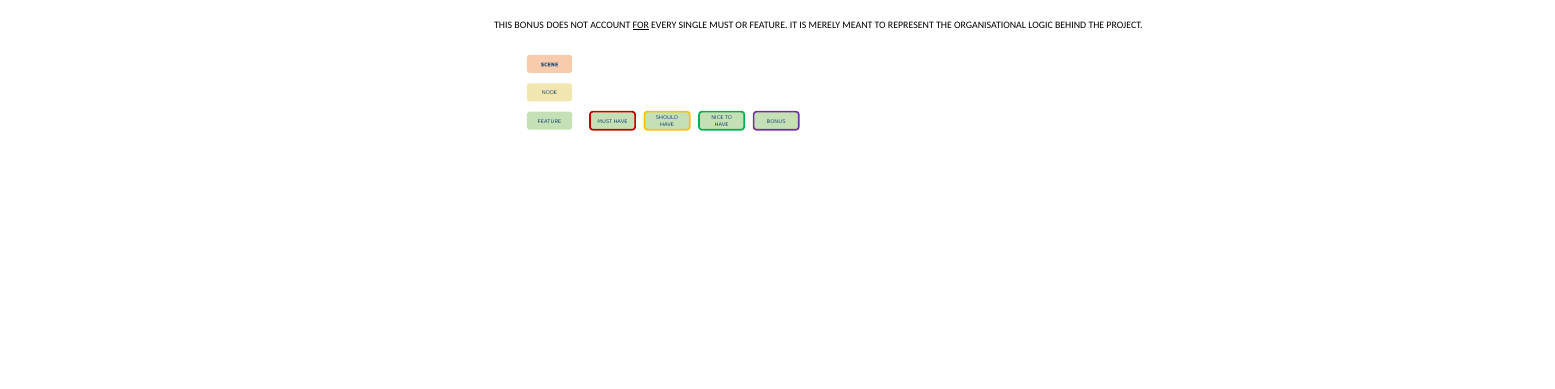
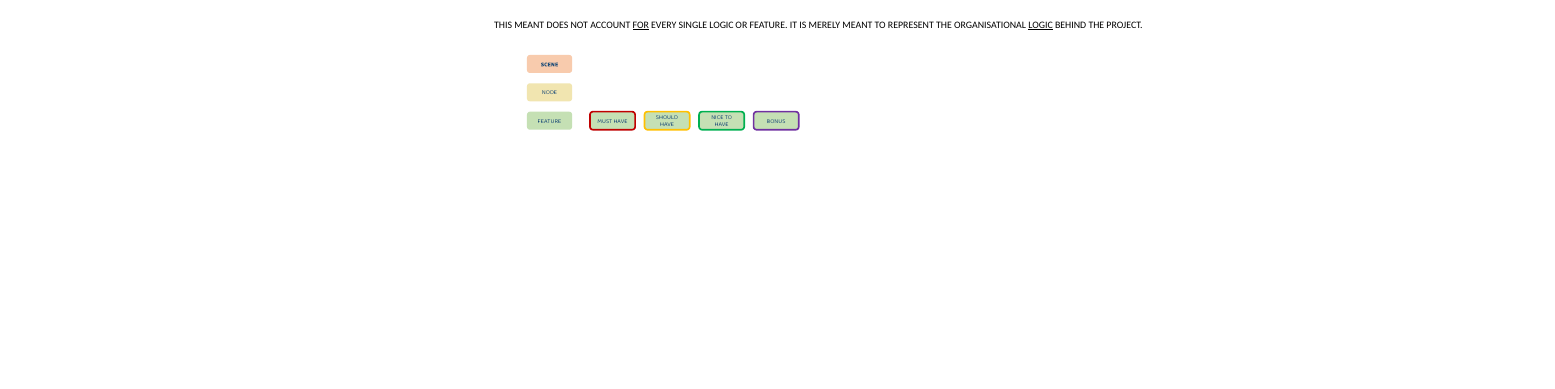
THIS BONUS: BONUS -> MEANT (529, 25)
SINGLE MUST: MUST -> LOGIC (721, 25)
LOGIC underline: none -> present (1041, 25)
